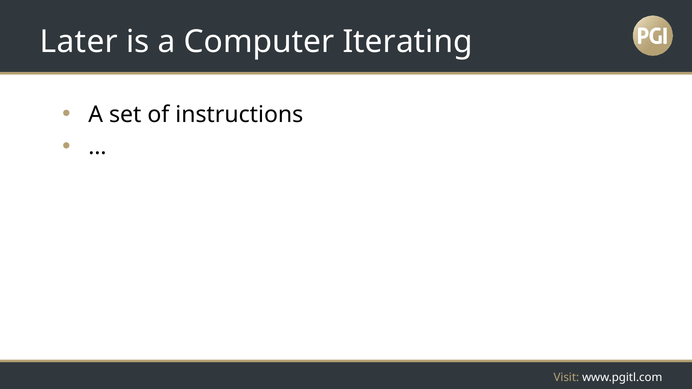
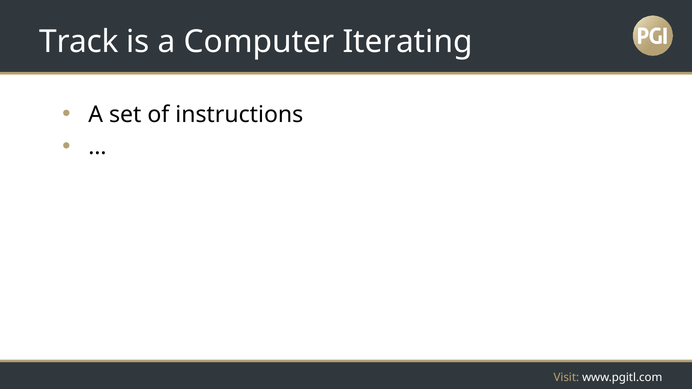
Later: Later -> Track (79, 42)
